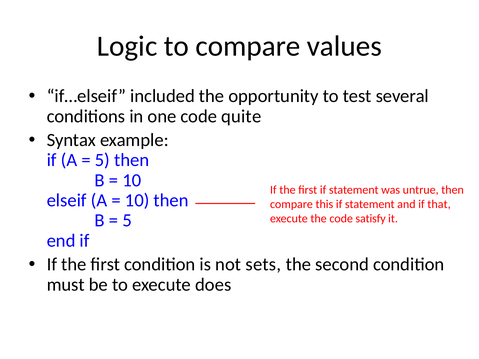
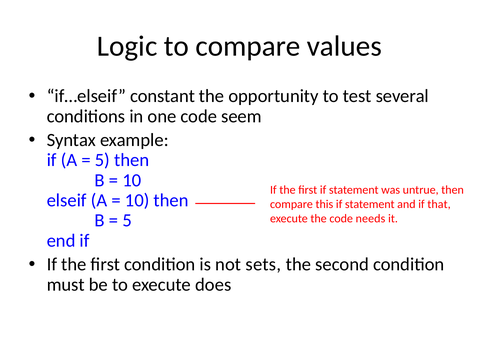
included: included -> constant (163, 96)
quite: quite -> seem (241, 116)
satisfy: satisfy -> needs (370, 219)
